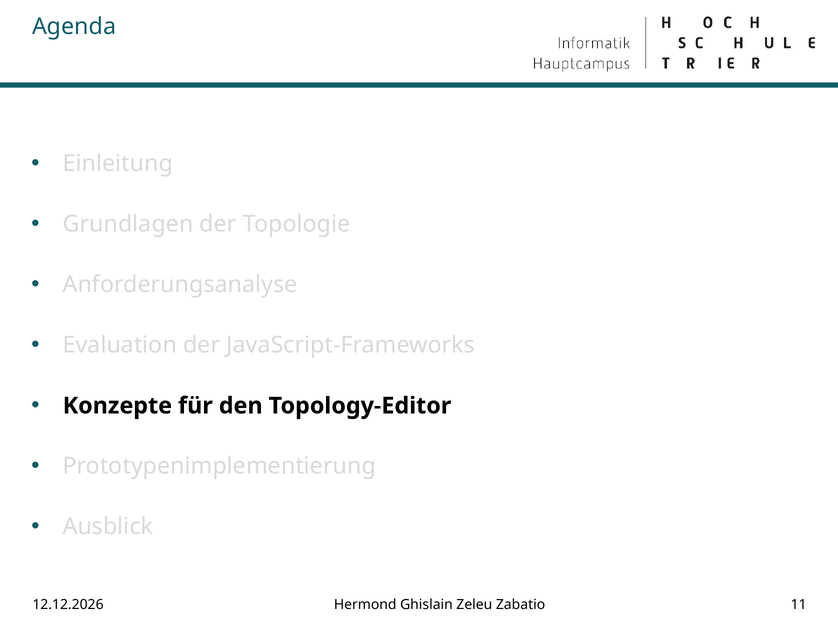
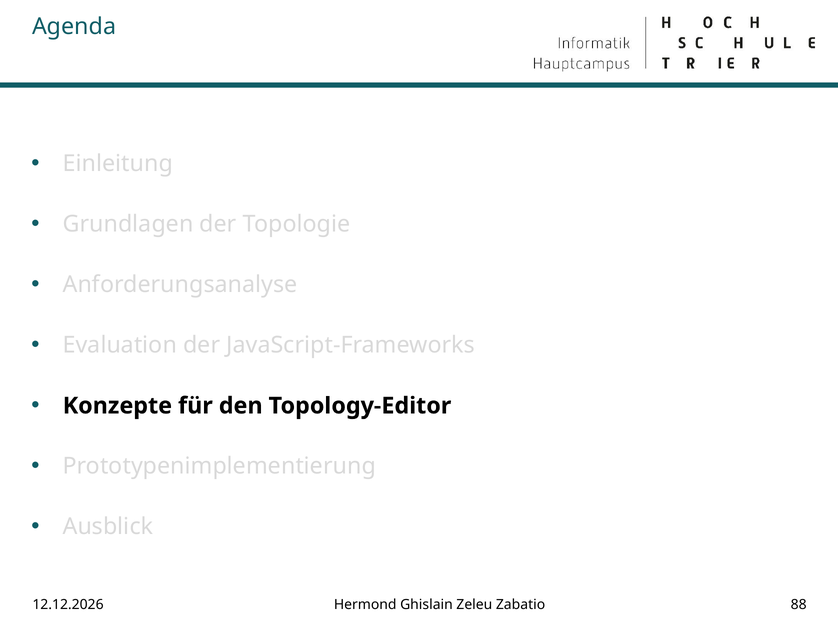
11: 11 -> 88 (799, 605)
